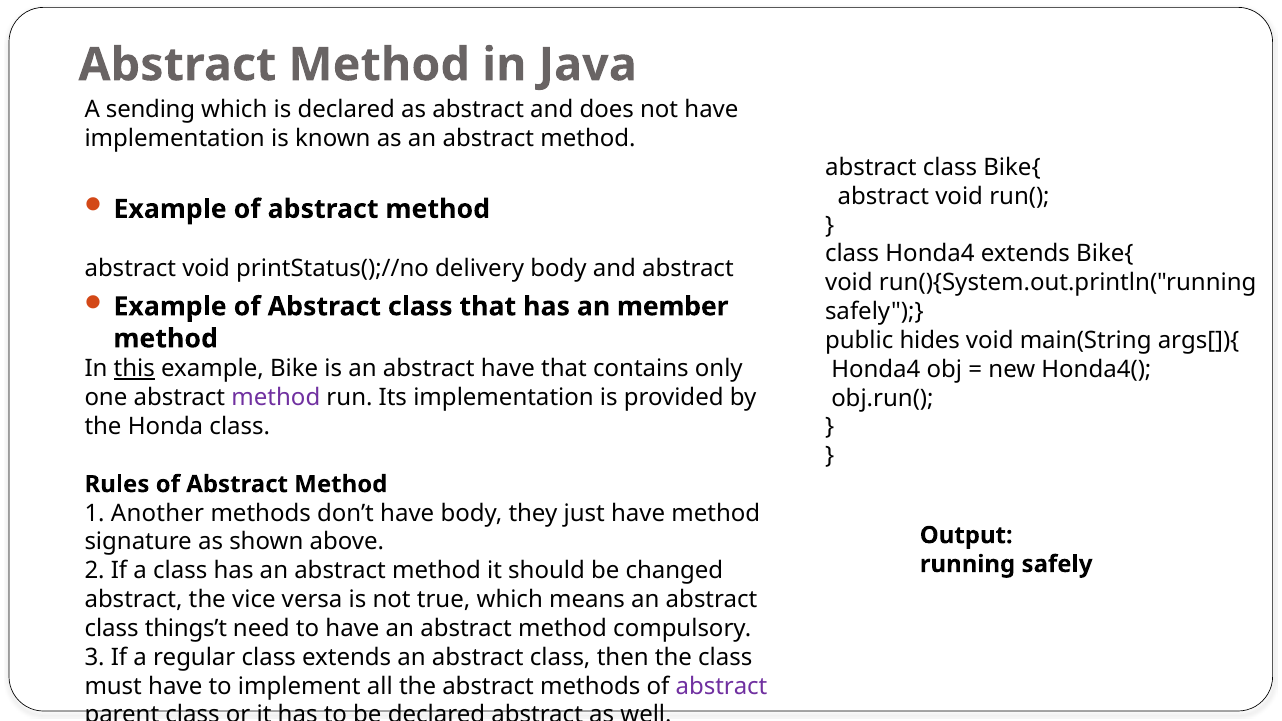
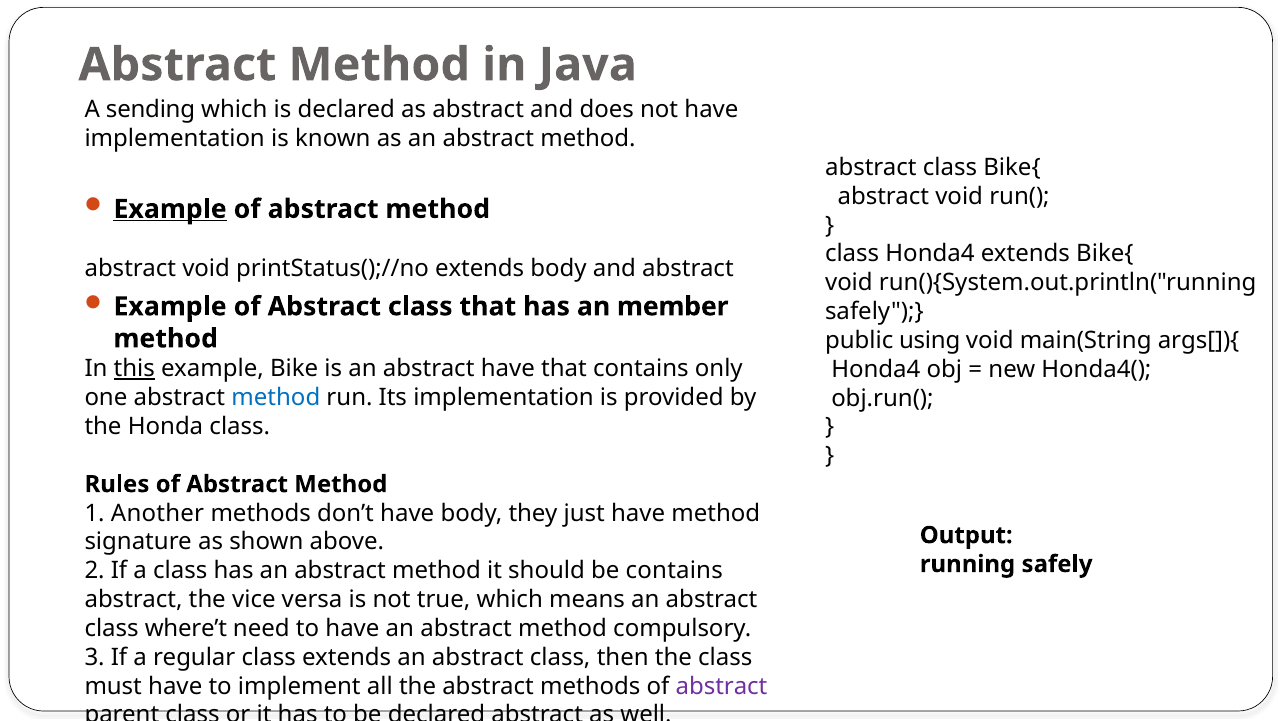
Example underline: none -> present (170, 209)
printStatus();//no delivery: delivery -> extends (480, 268)
hides: hides -> using (930, 341)
method colour: purple -> blue (276, 398)
be changed: changed -> contains (674, 571)
things’t: things’t -> where’t (186, 629)
